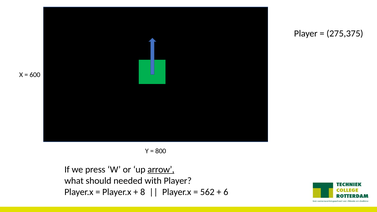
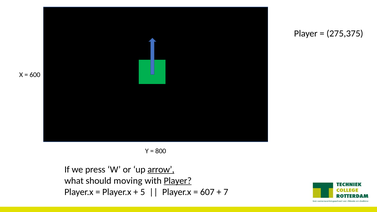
needed: needed -> moving (128, 181)
Player underline: none -> present (178, 181)
8: 8 -> 5 (143, 192)
562: 562 -> 607 (207, 192)
6: 6 -> 7 (226, 192)
